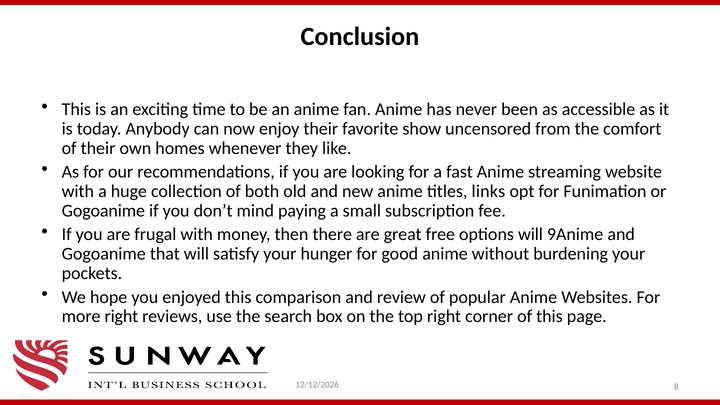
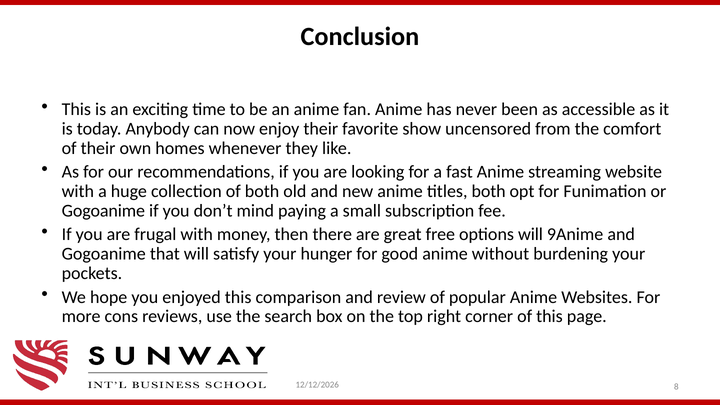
titles links: links -> both (489, 191)
more right: right -> cons (121, 317)
